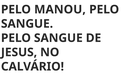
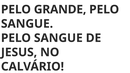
MANOU: MANOU -> GRANDE (60, 9)
